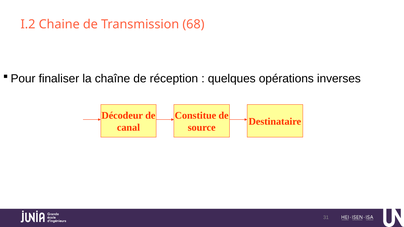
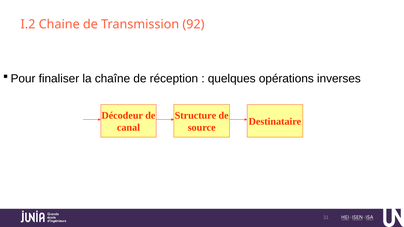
68: 68 -> 92 (193, 24)
Constitue: Constitue -> Structure (195, 116)
